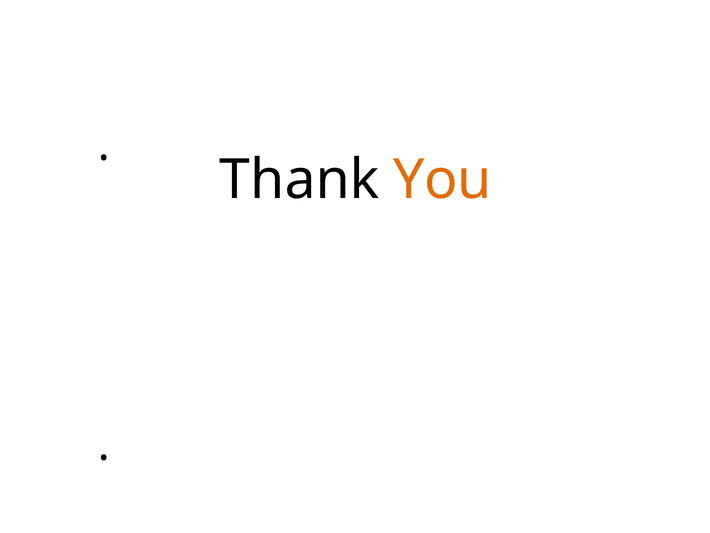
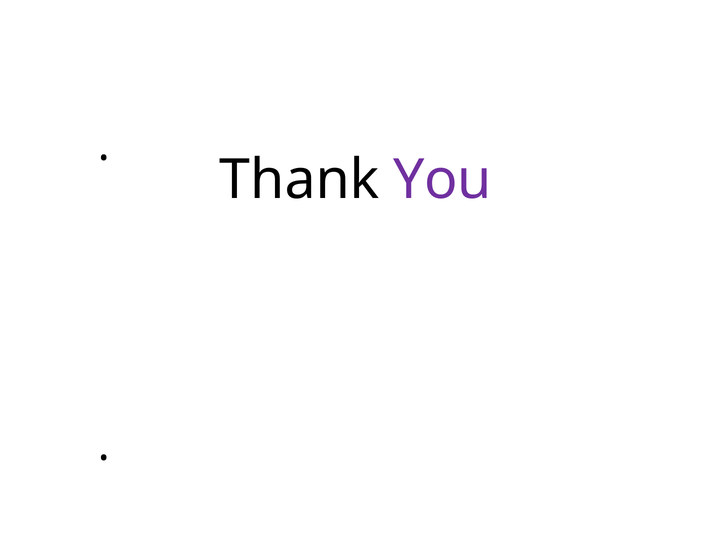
You colour: orange -> purple (442, 180)
